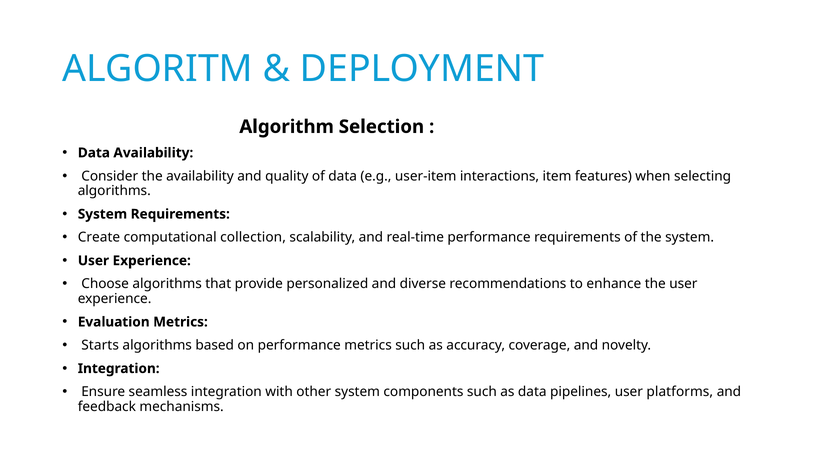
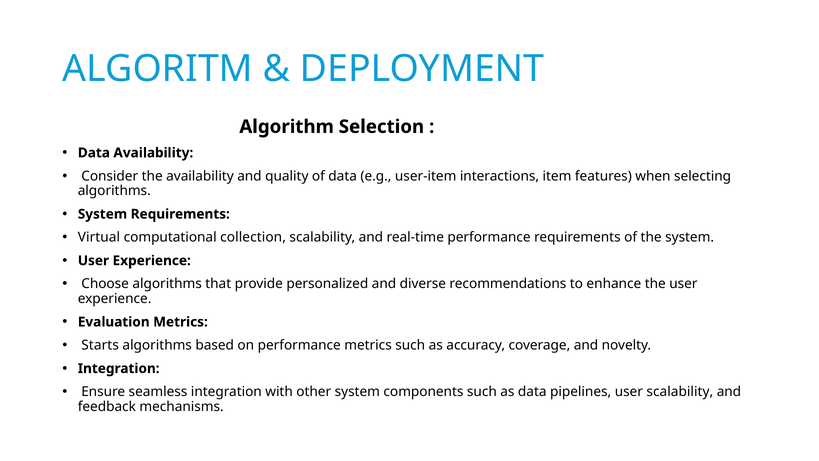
Create: Create -> Virtual (99, 237)
user platforms: platforms -> scalability (680, 392)
